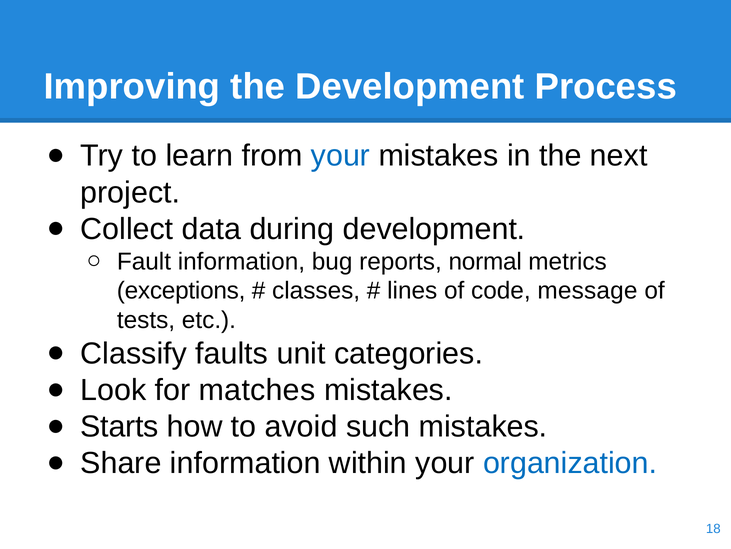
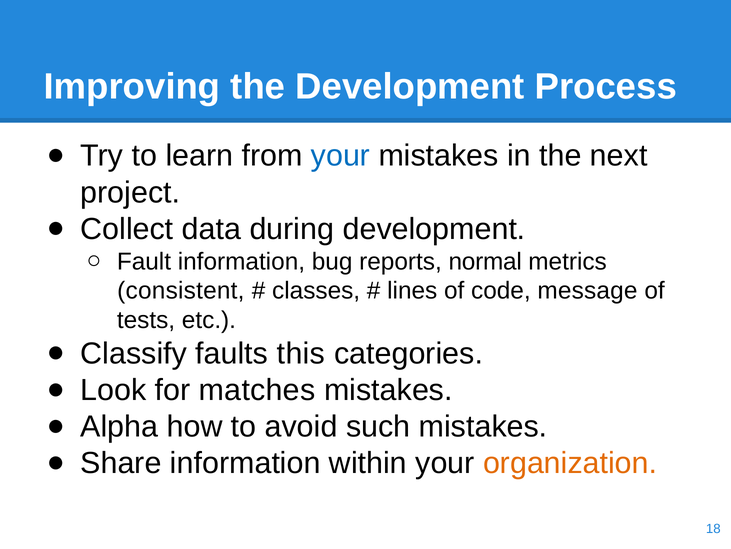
exceptions: exceptions -> consistent (181, 290)
unit: unit -> this (301, 353)
Starts: Starts -> Alpha (119, 426)
organization colour: blue -> orange (570, 463)
